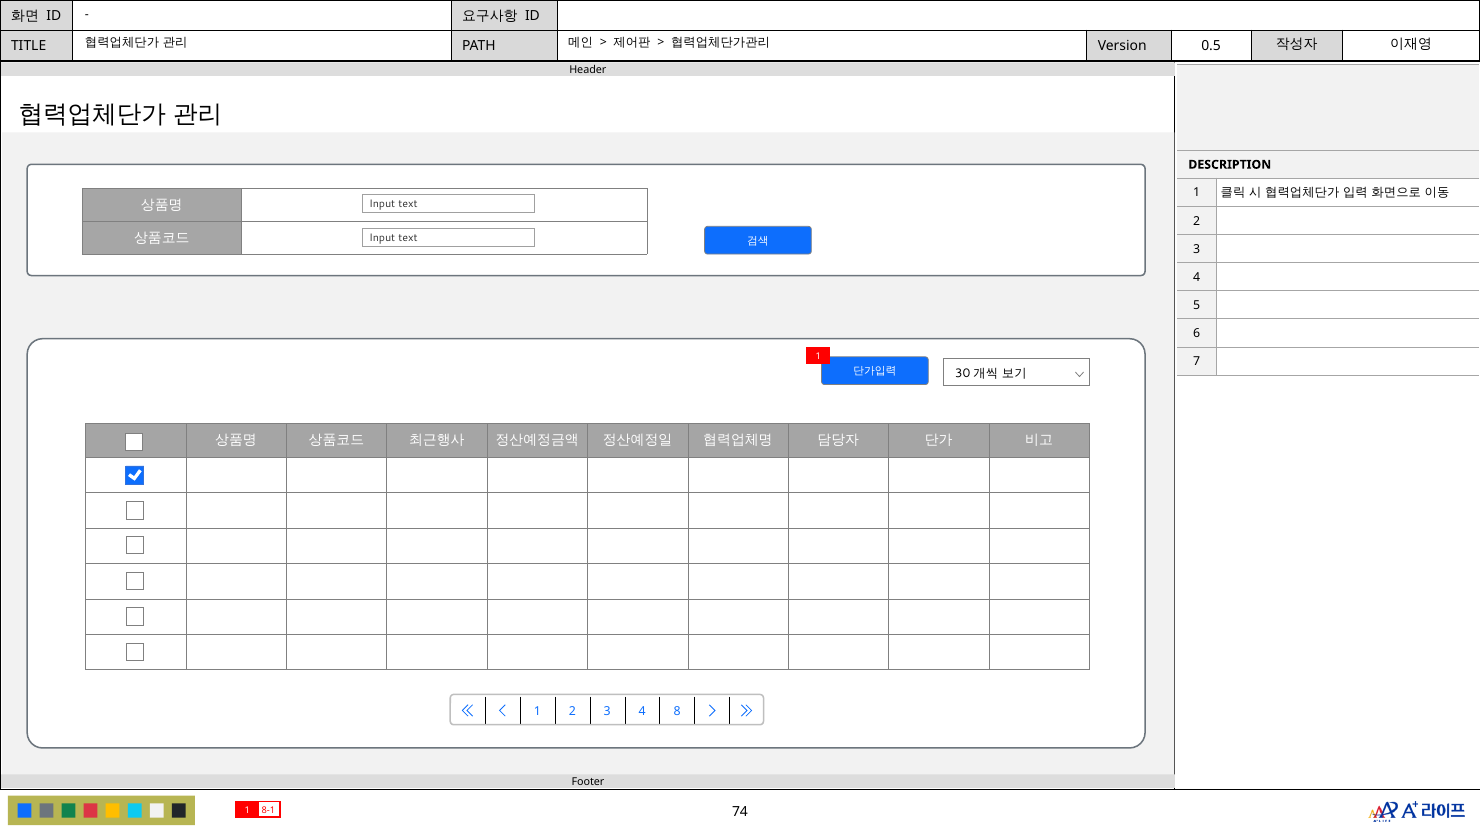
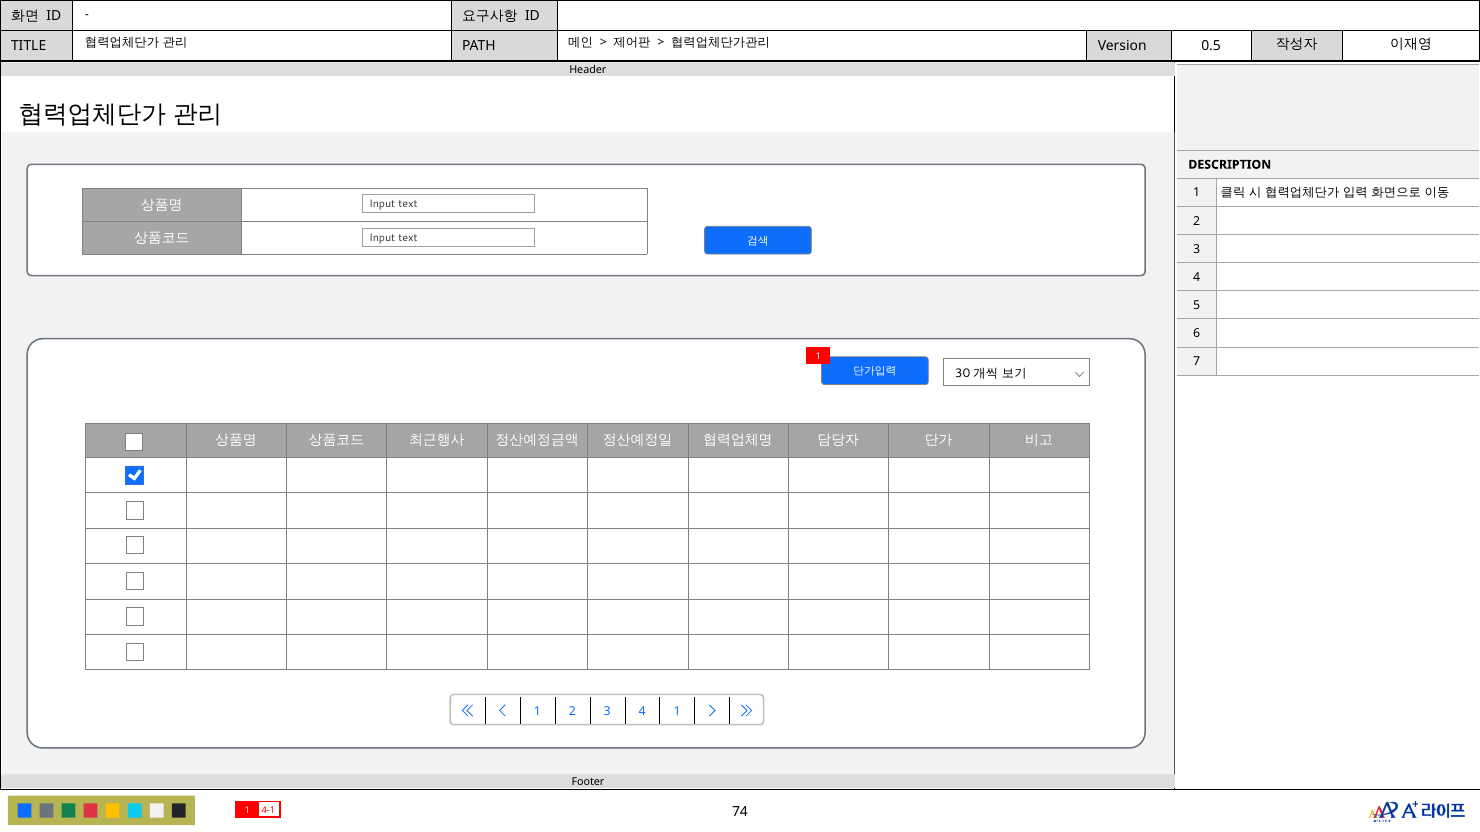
4 8: 8 -> 1 (677, 712)
8-1: 8-1 -> 4-1 (268, 810)
